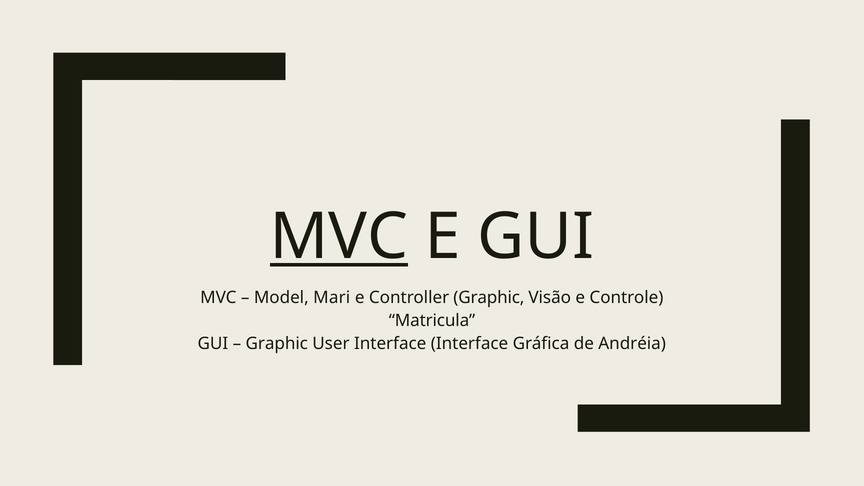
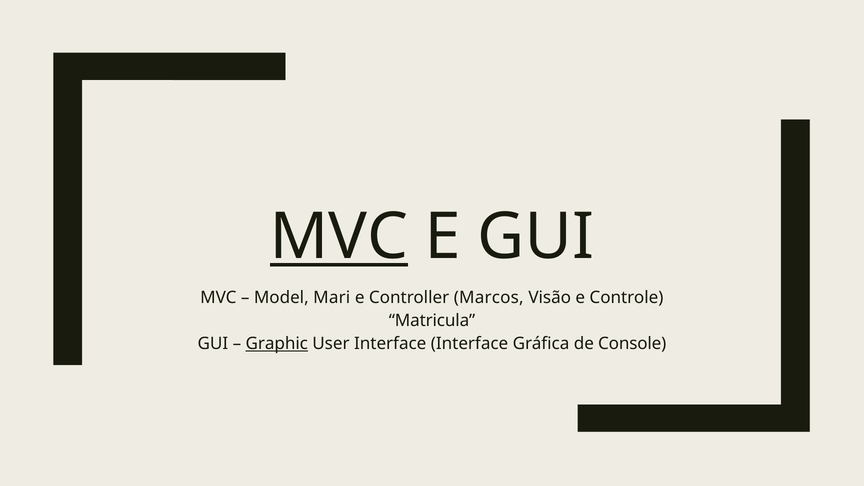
Controller Graphic: Graphic -> Marcos (489, 298)
Graphic underline: none -> present (277, 343)
Andréia: Andréia -> Console (632, 343)
